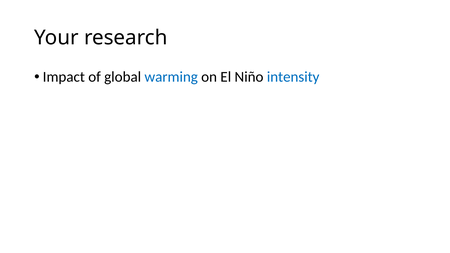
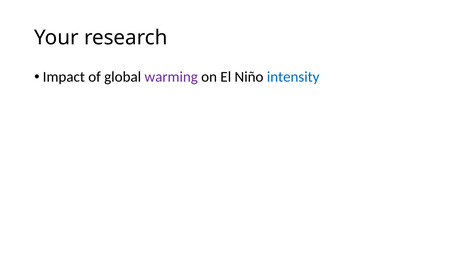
warming colour: blue -> purple (171, 77)
